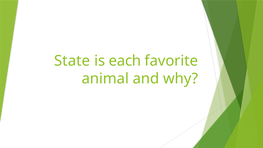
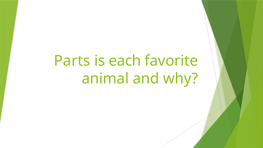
State: State -> Parts (72, 61)
